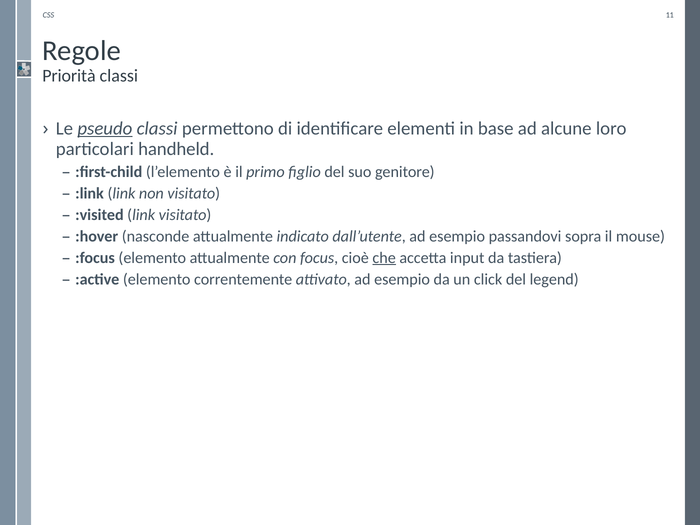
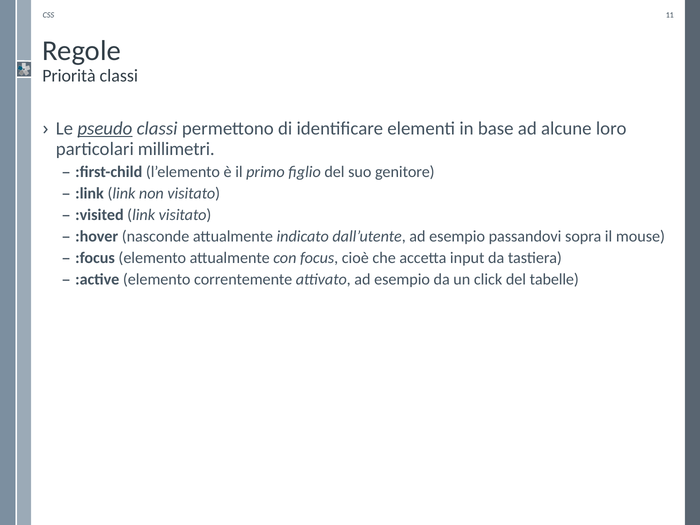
handheld: handheld -> millimetri (176, 149)
che underline: present -> none (384, 258)
legend: legend -> tabelle (554, 279)
